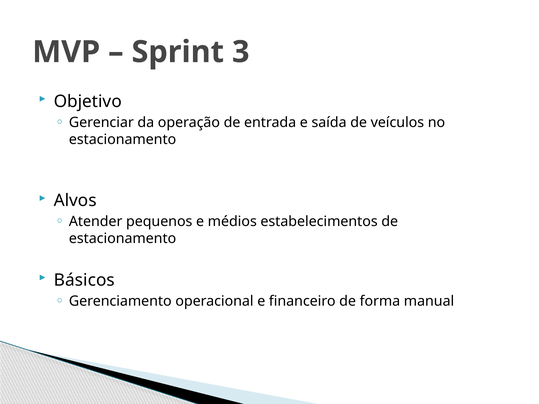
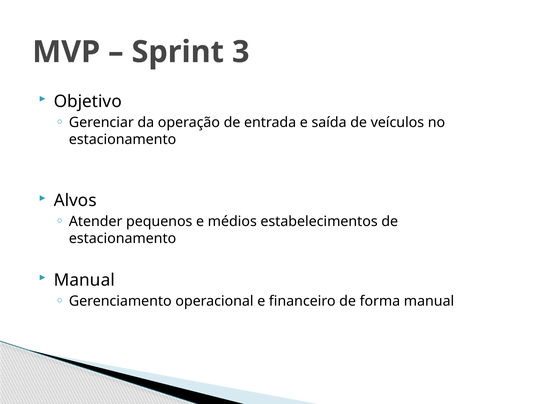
Básicos: Básicos -> Manual (84, 280)
